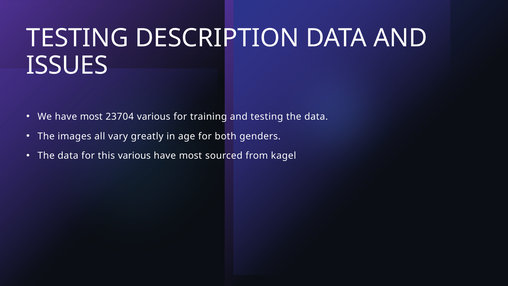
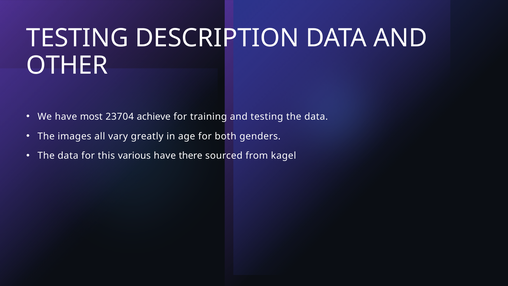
ISSUES: ISSUES -> OTHER (67, 65)
23704 various: various -> achieve (154, 117)
most: most -> there (191, 156)
